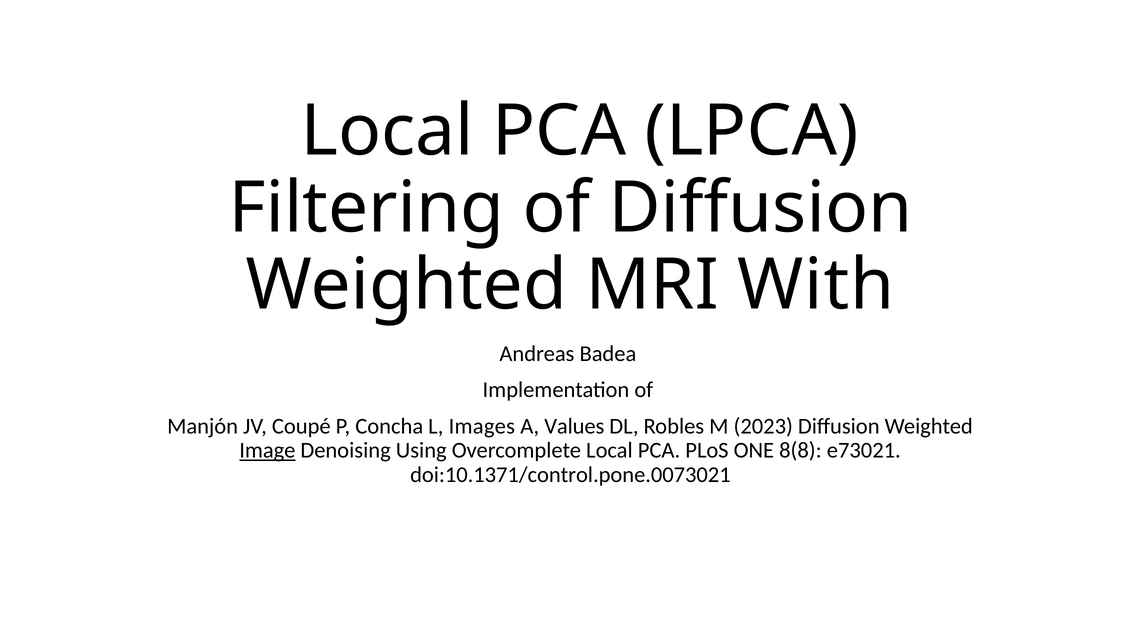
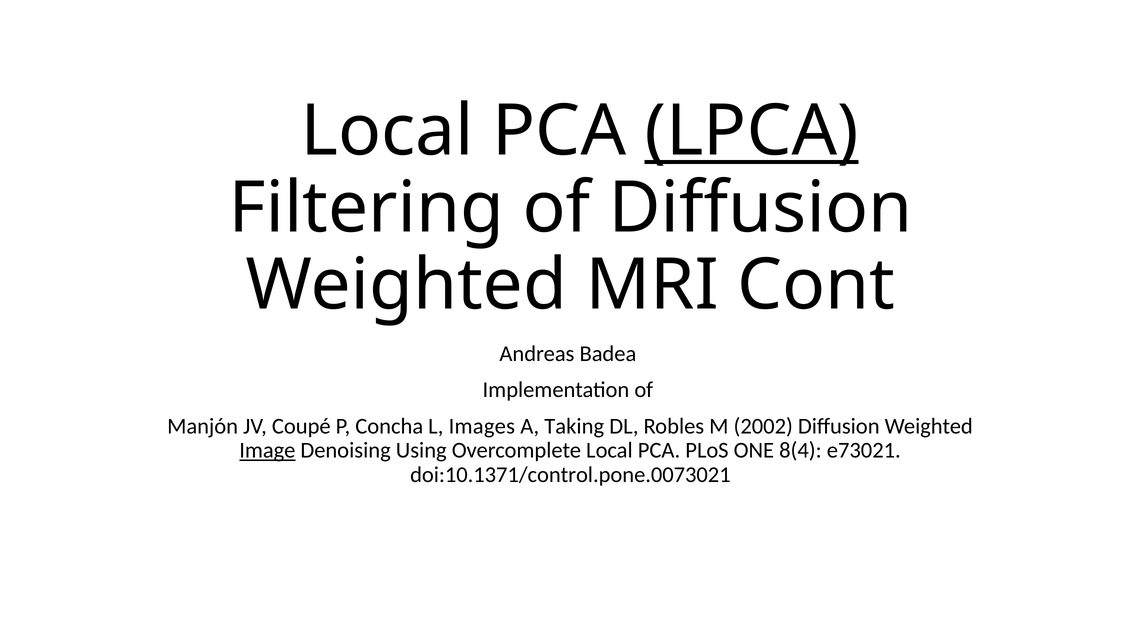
LPCA underline: none -> present (752, 131)
With: With -> Cont (816, 285)
Values: Values -> Taking (574, 426)
2023: 2023 -> 2002 (763, 426)
8(8: 8(8 -> 8(4 (800, 450)
